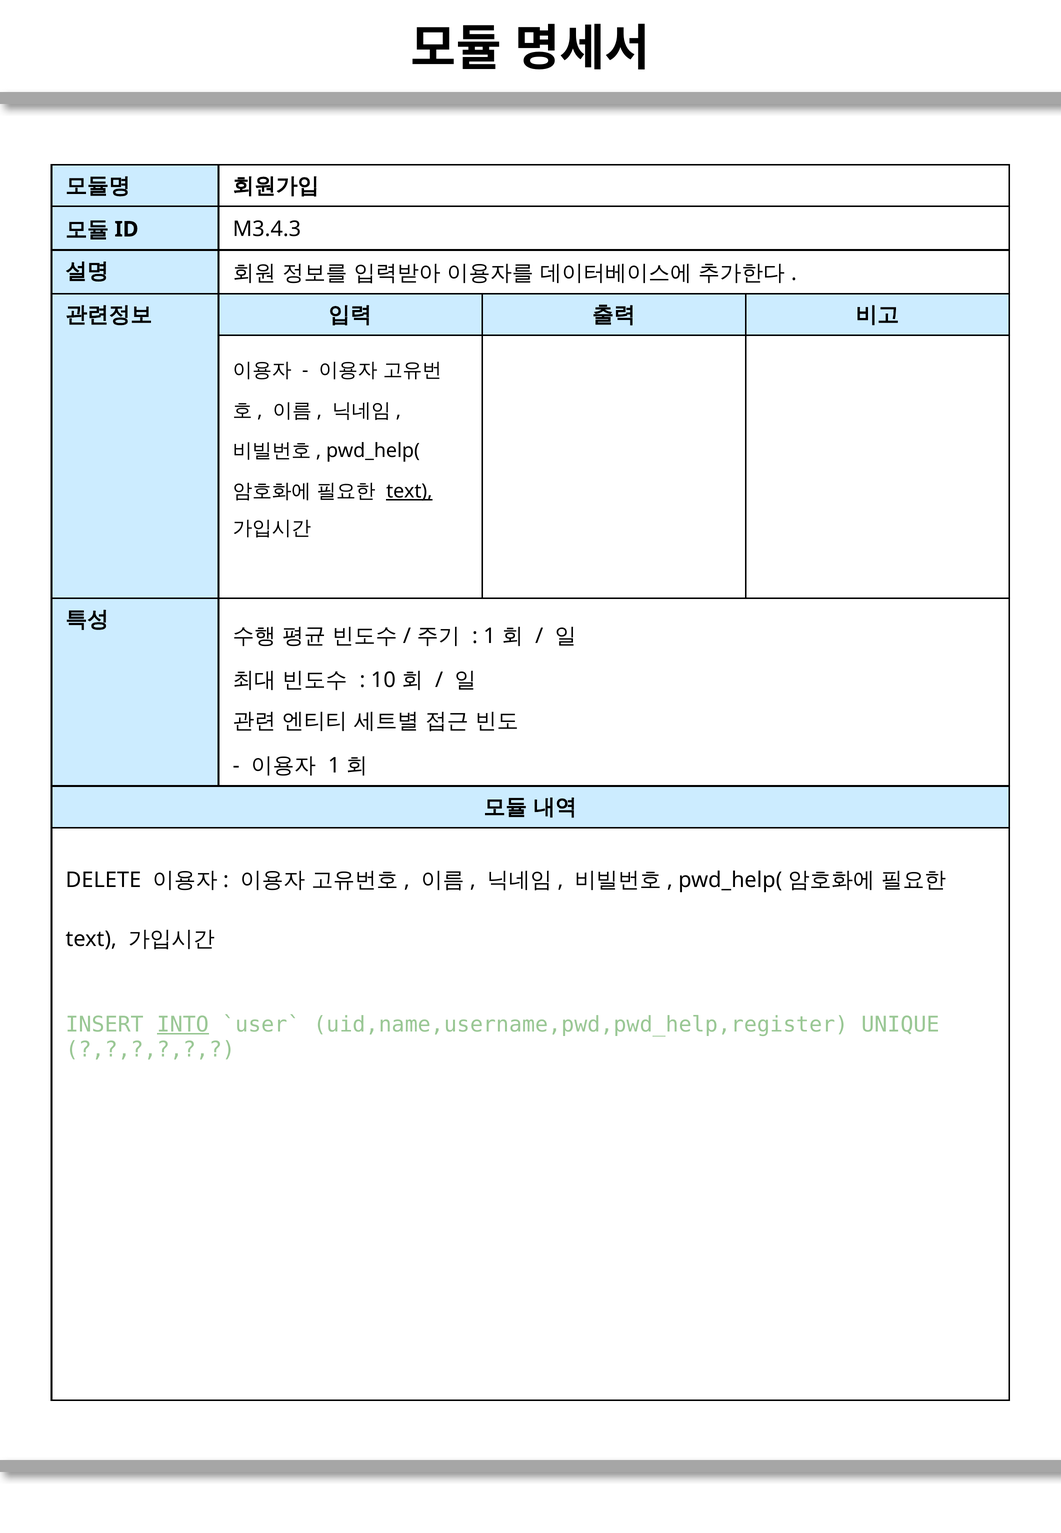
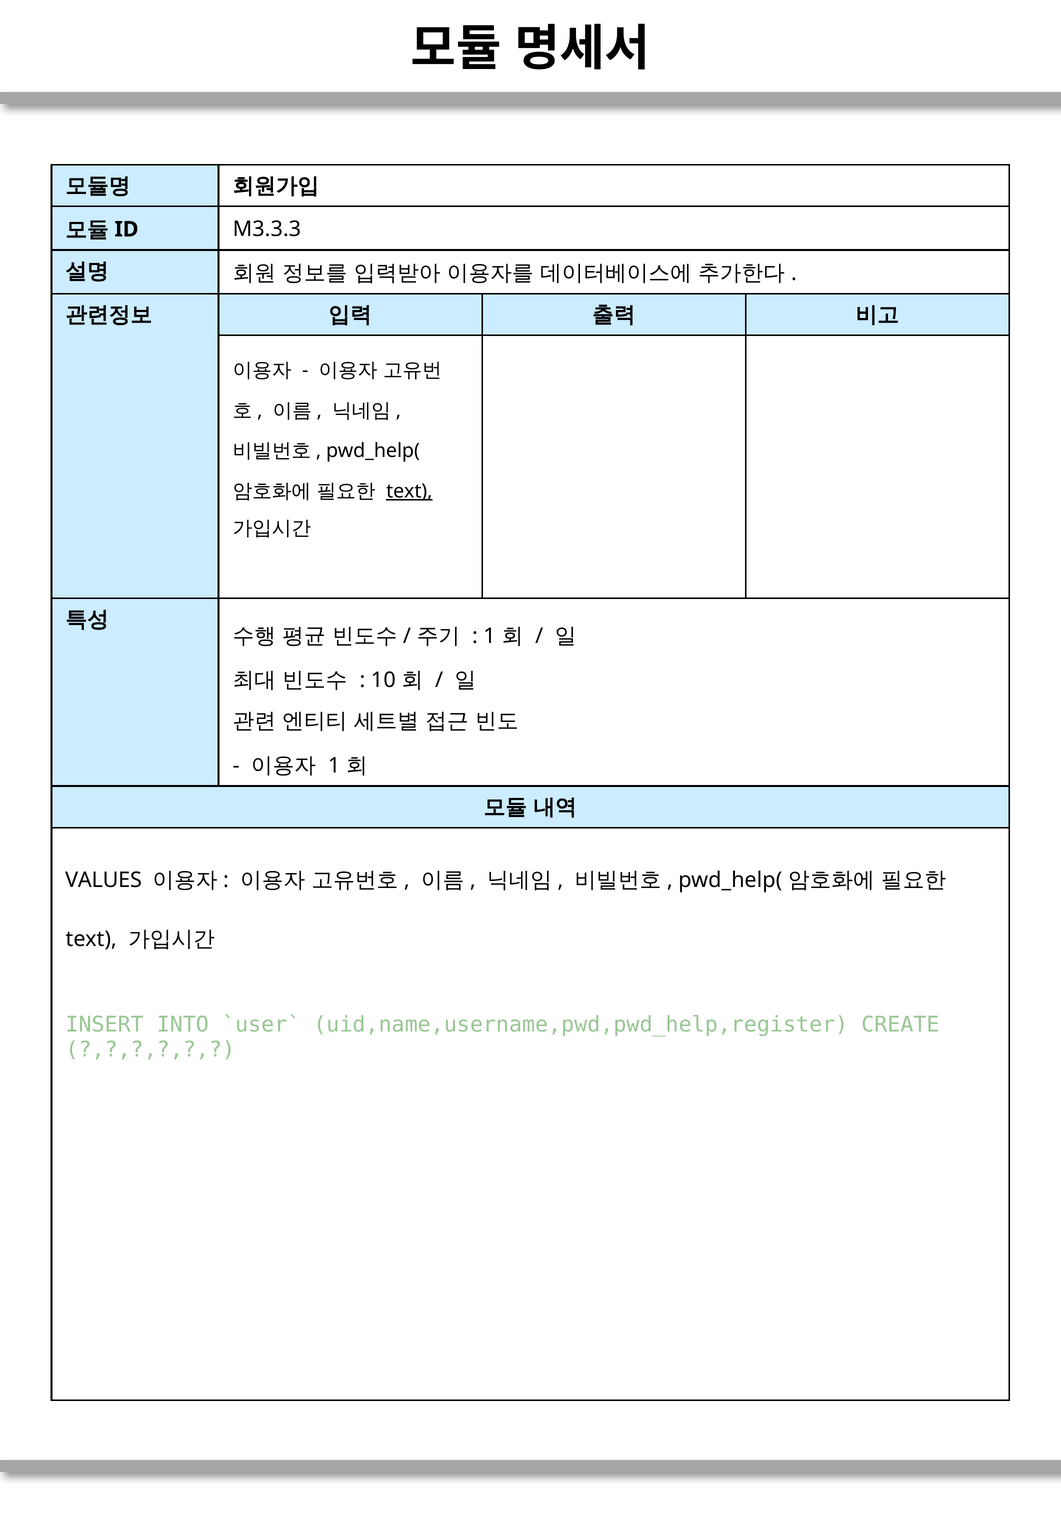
M3.4.3: M3.4.3 -> M3.3.3 (267, 229)
DELETE: DELETE -> VALUES (104, 880)
INTO underline: present -> none (183, 1024)
UNIQUE: UNIQUE -> CREATE (900, 1024)
